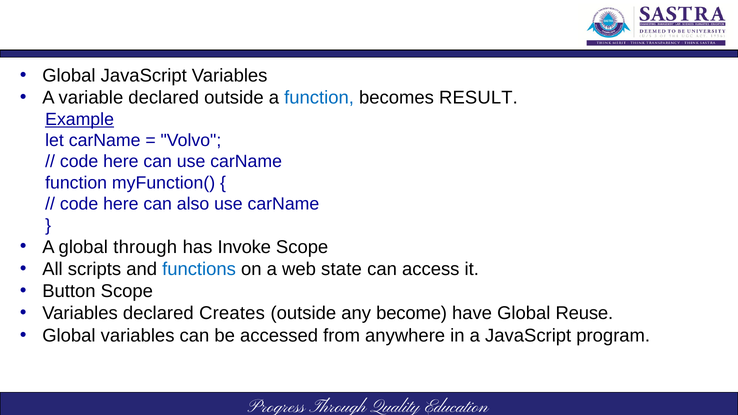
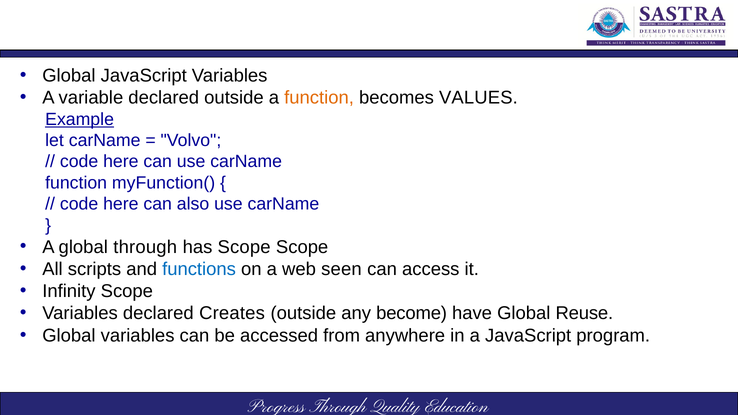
function colour: blue -> orange (319, 98)
RESULT: RESULT -> VALUES (478, 98)
has Invoke: Invoke -> Scope (244, 247)
state: state -> seen (341, 269)
Button: Button -> Infinity (69, 291)
